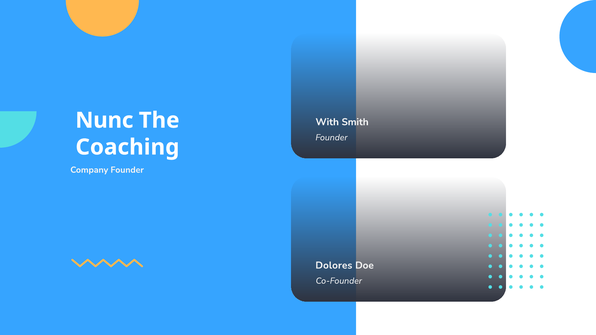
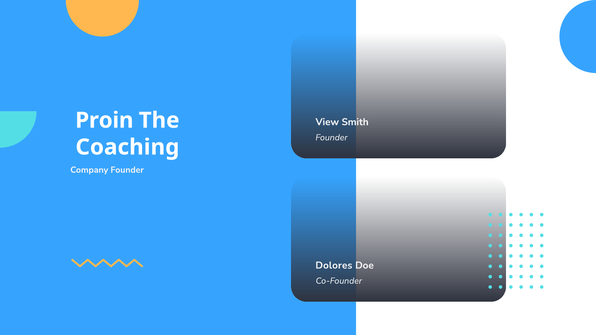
Nunc: Nunc -> Proin (104, 120)
With: With -> View (327, 122)
